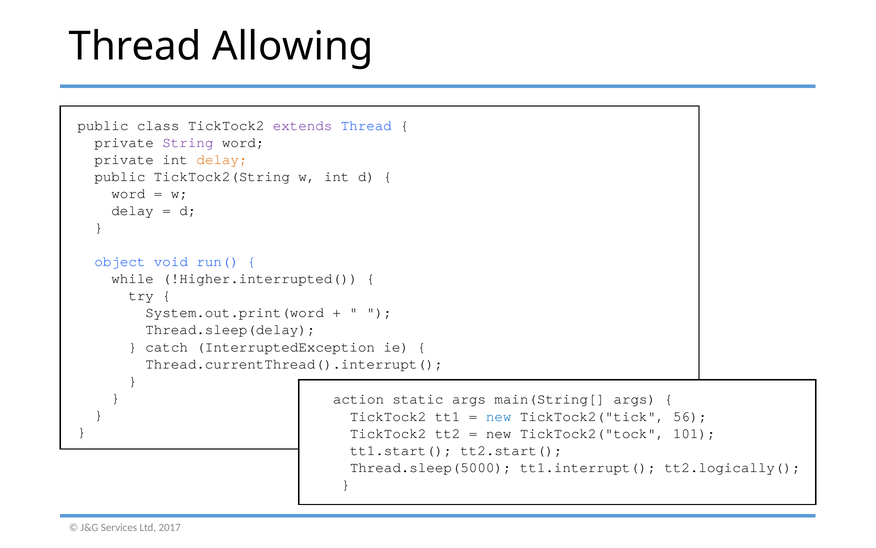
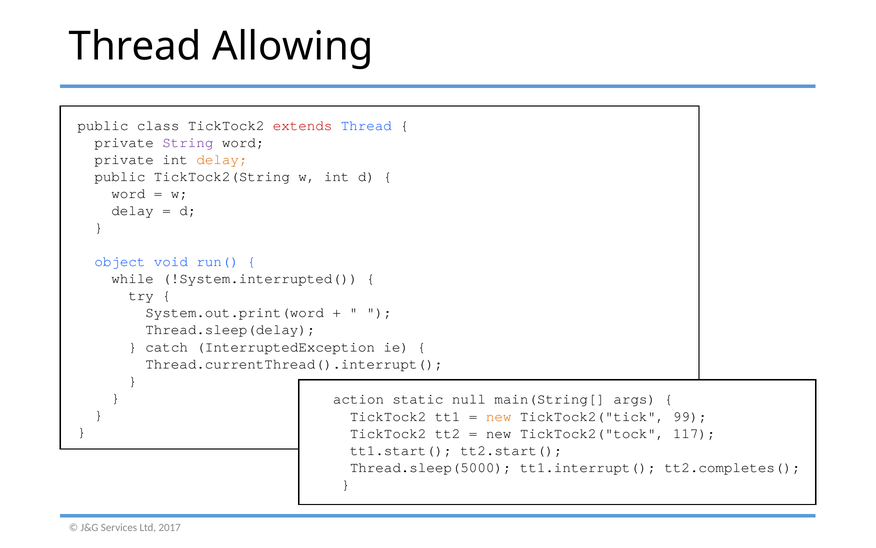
extends colour: purple -> red (303, 125)
!Higher.interrupted(: !Higher.interrupted( -> !System.interrupted( (260, 278)
static args: args -> null (469, 399)
new colour: blue -> orange (499, 416)
56: 56 -> 99 (690, 416)
101: 101 -> 117 (694, 433)
tt2.logically(: tt2.logically( -> tt2.completes( (732, 467)
